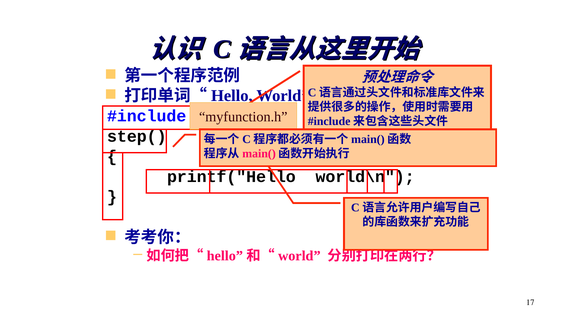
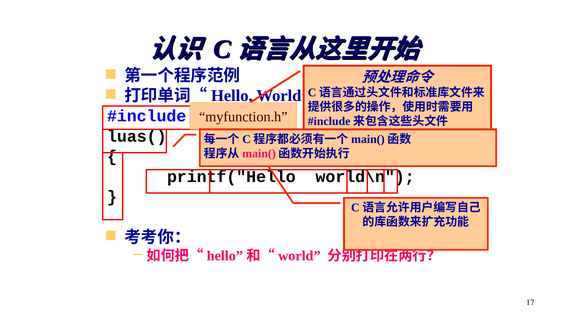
step(: step( -> luas( (137, 136)
